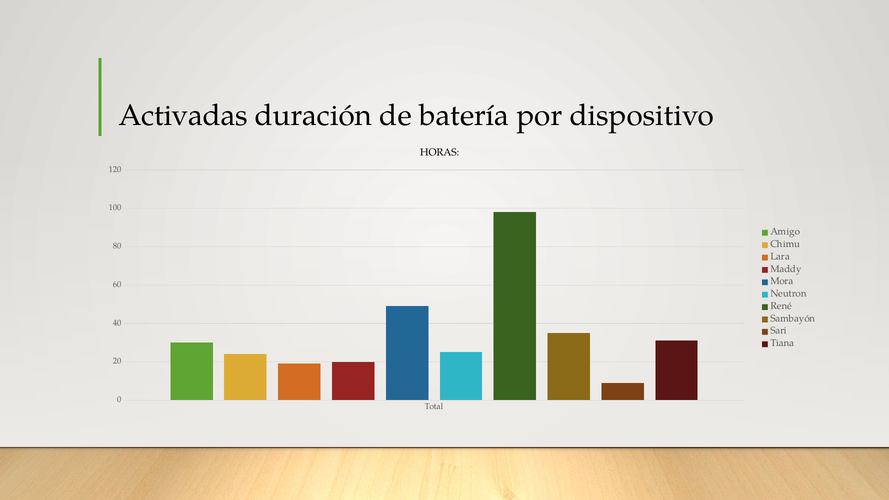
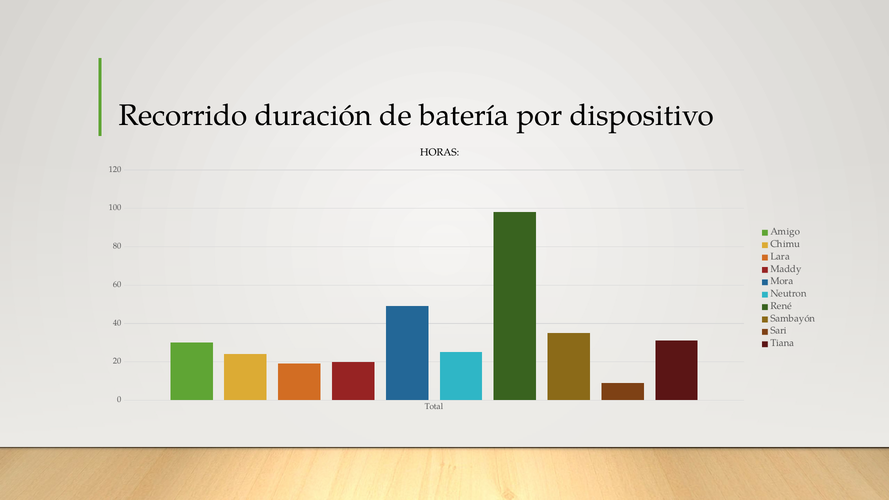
Activadas: Activadas -> Recorrido (183, 116)
